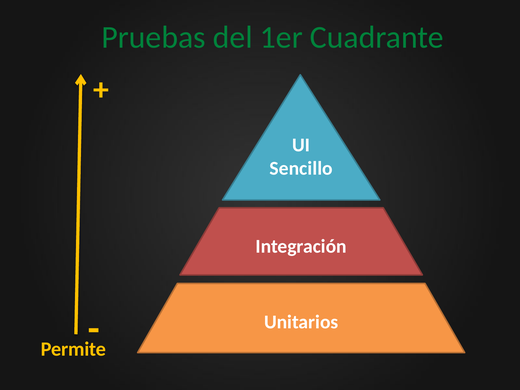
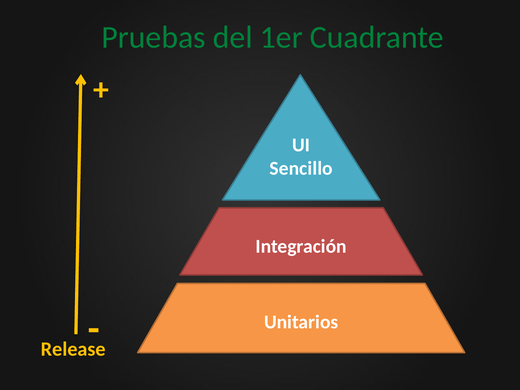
Permite: Permite -> Release (73, 349)
